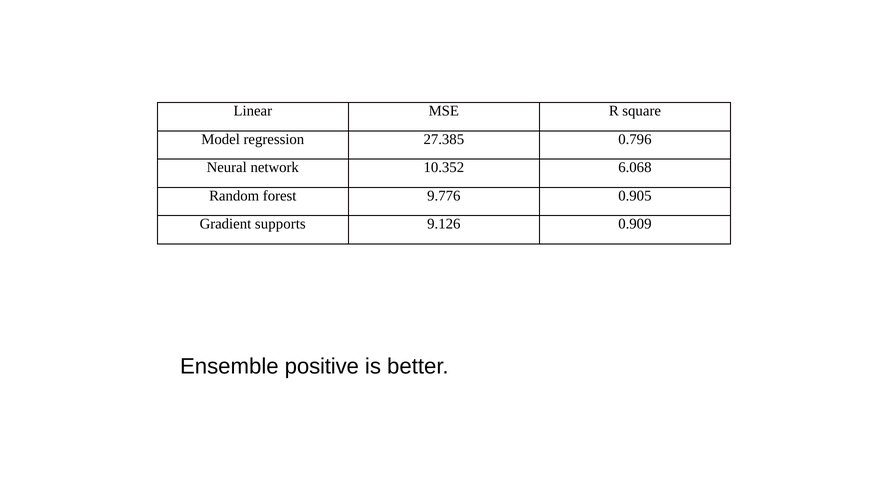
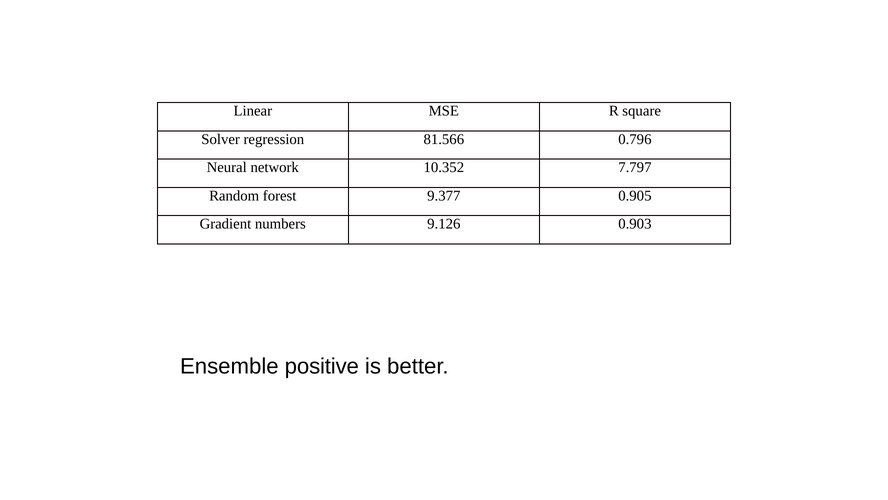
Model: Model -> Solver (221, 139)
27.385: 27.385 -> 81.566 (444, 139)
6.068: 6.068 -> 7.797 (635, 167)
9.776: 9.776 -> 9.377 (444, 195)
supports: supports -> numbers (280, 224)
0.909: 0.909 -> 0.903 (635, 224)
